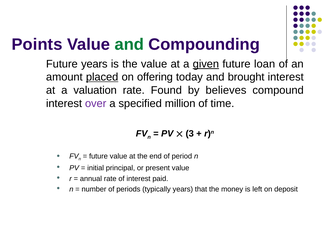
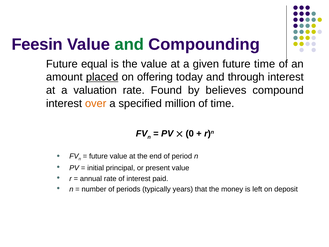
Points: Points -> Feesin (37, 44)
Future years: years -> equal (94, 64)
given underline: present -> none (206, 64)
future loan: loan -> time (265, 64)
brought: brought -> through (246, 77)
over colour: purple -> orange (96, 103)
3: 3 -> 0 (190, 133)
